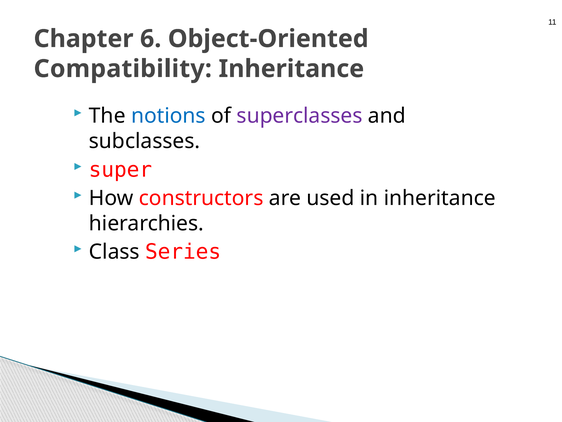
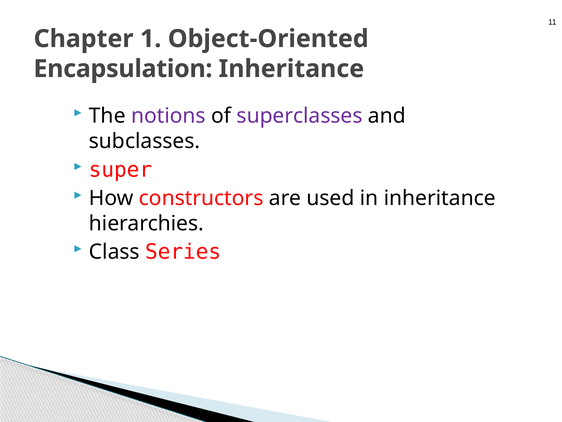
6: 6 -> 1 (151, 39)
Compatibility: Compatibility -> Encapsulation (123, 69)
notions colour: blue -> purple (168, 116)
